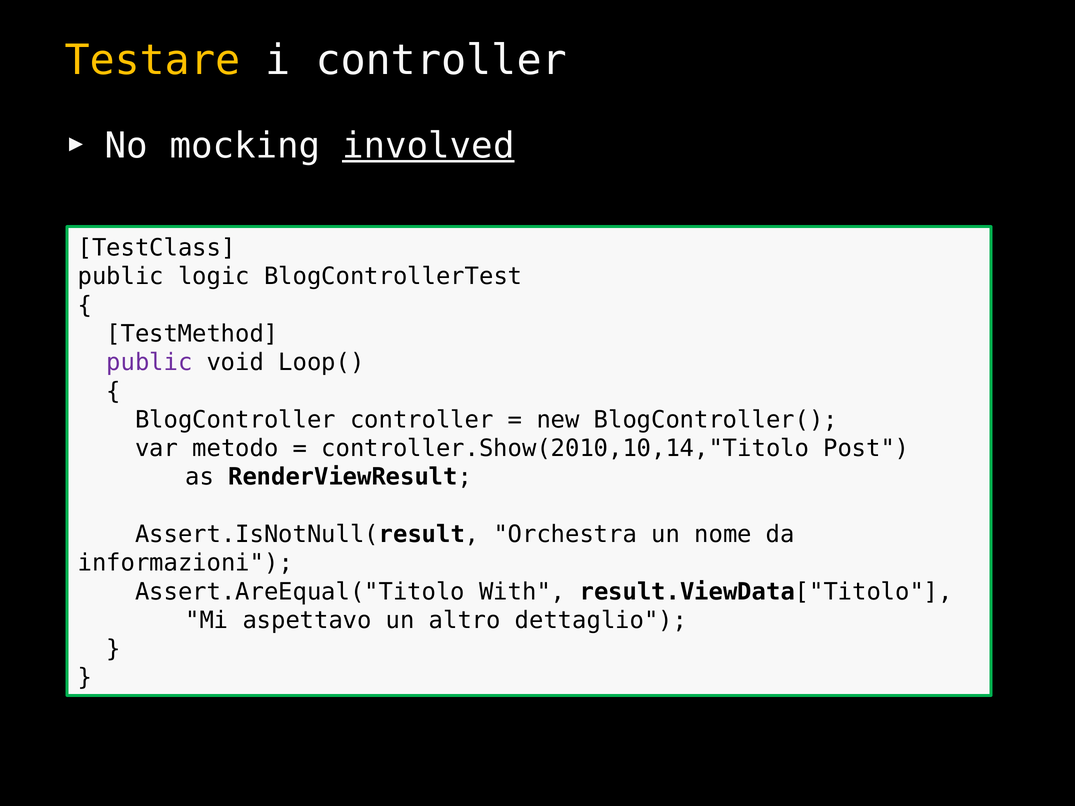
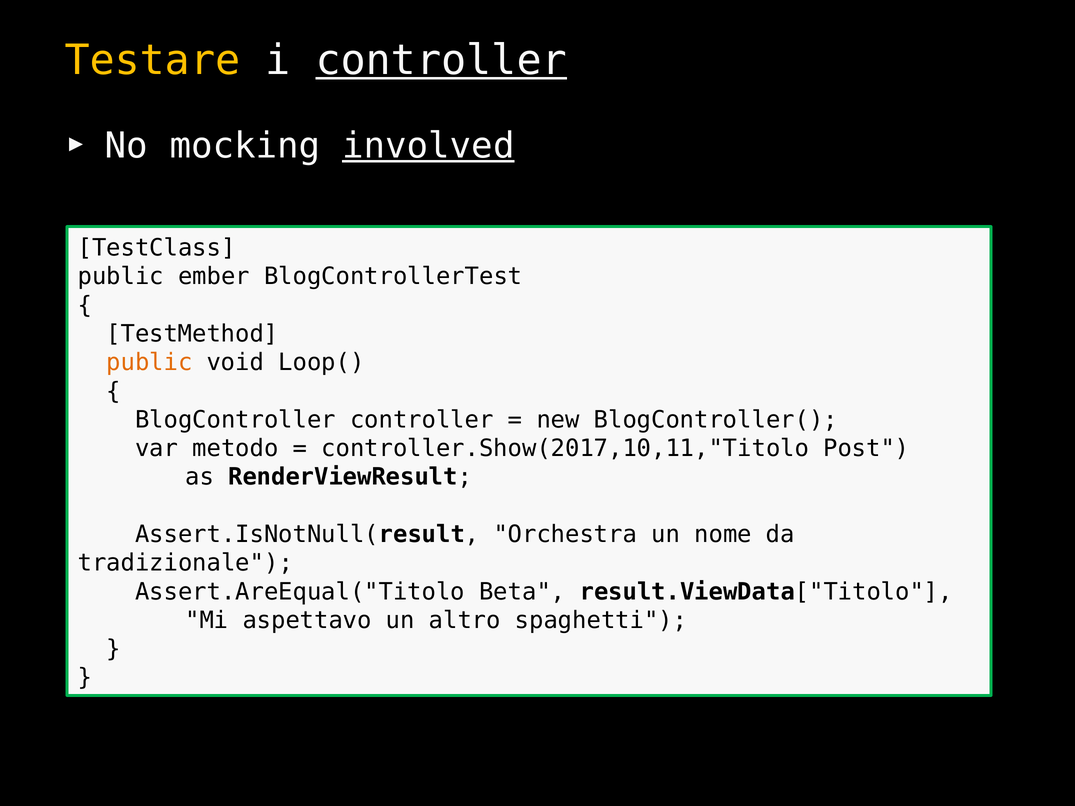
controller underline: none -> present (441, 60)
logic: logic -> ember (214, 277)
public colour: purple -> orange (149, 363)
controller.Show(2010,10,14,"Titolo: controller.Show(2010,10,14,"Titolo -> controller.Show(2017,10,11,"Titolo (565, 449)
informazioni: informazioni -> tradizionale (185, 563)
With: With -> Beta (522, 592)
dettaglio: dettaglio -> spaghetti (601, 620)
